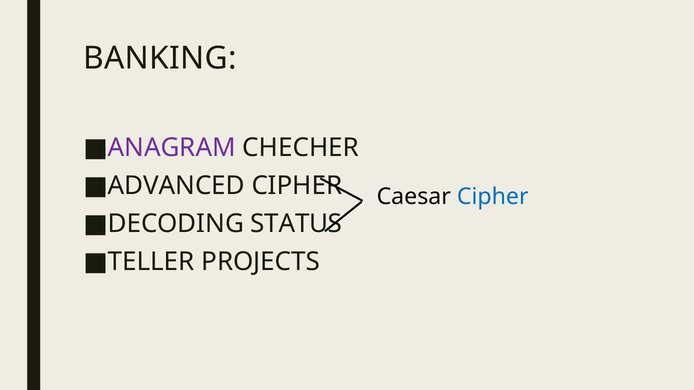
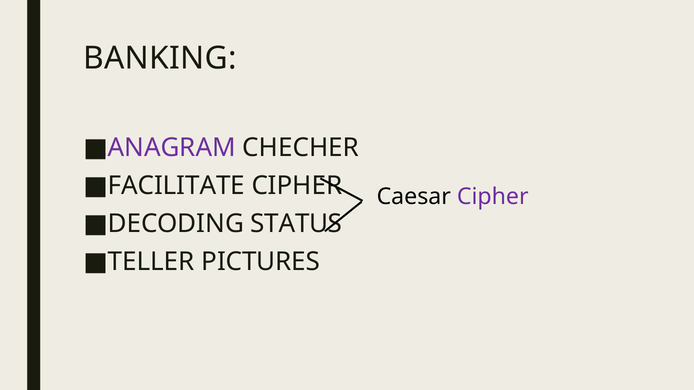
ADVANCED: ADVANCED -> FACILITATE (176, 186)
Cipher colour: blue -> purple (493, 197)
PROJECTS: PROJECTS -> PICTURES (261, 262)
